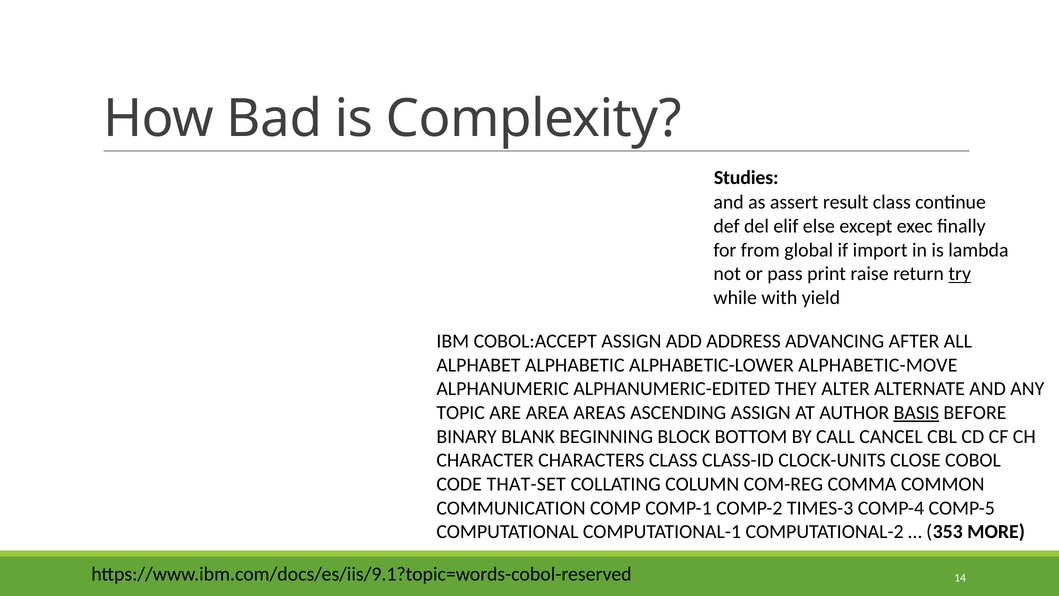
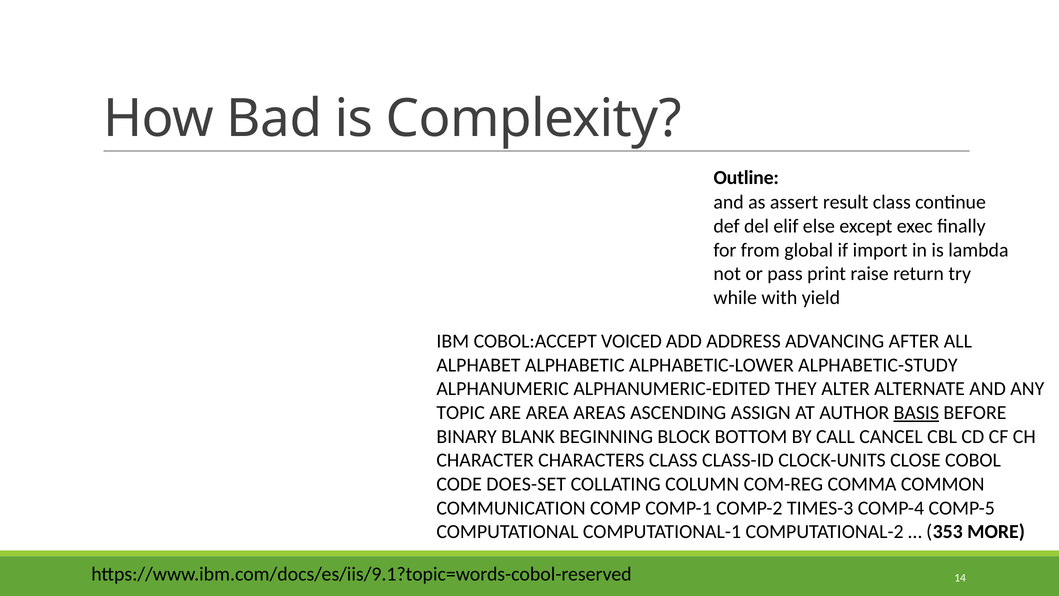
Studies: Studies -> Outline (746, 177)
try underline: present -> none (960, 274)
COBOL:ACCEPT ASSIGN: ASSIGN -> VOICED (631, 341)
ALPHABETIC-MOVE: ALPHABETIC-MOVE -> ALPHABETIC-STUDY (878, 365)
THAT-SET: THAT-SET -> DOES-SET (526, 484)
